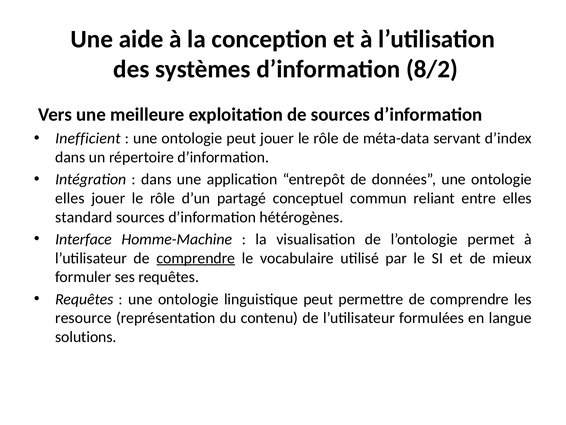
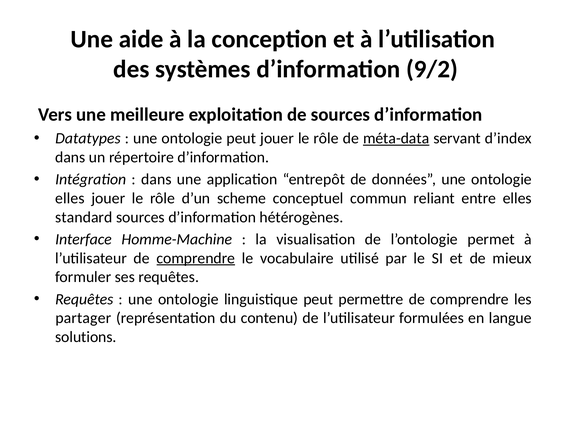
8/2: 8/2 -> 9/2 (432, 69)
Inefficient: Inefficient -> Datatypes (88, 138)
méta-data underline: none -> present (396, 138)
partagé: partagé -> scheme (242, 198)
resource: resource -> partager (83, 318)
